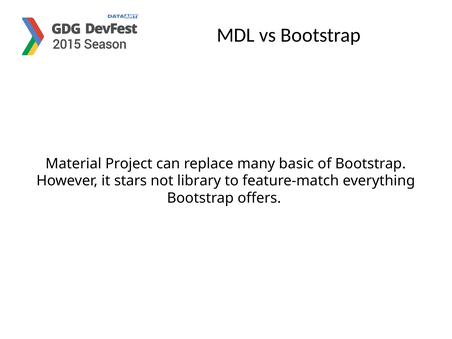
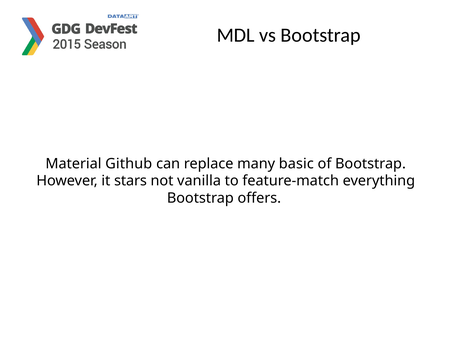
Project: Project -> Github (129, 164)
library: library -> vanilla (199, 181)
